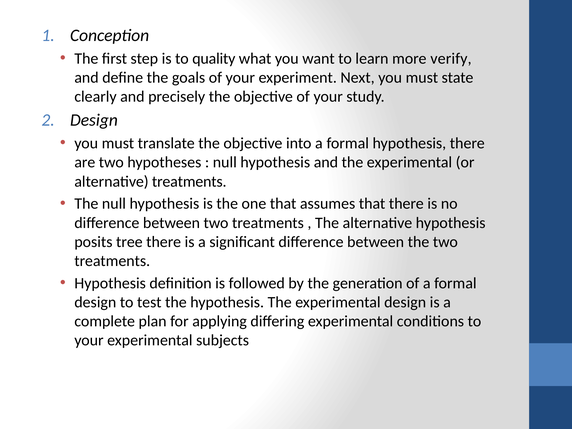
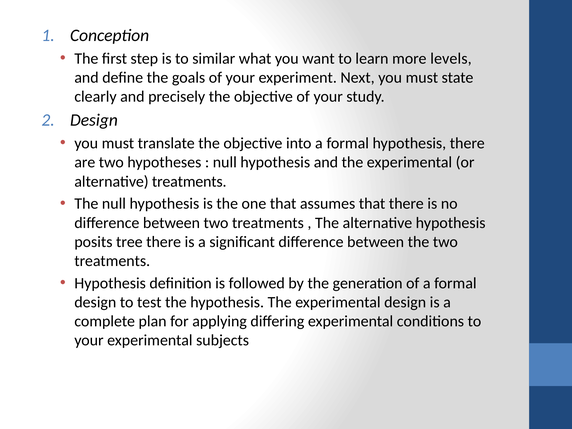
quality: quality -> similar (214, 58)
verify: verify -> levels (451, 58)
